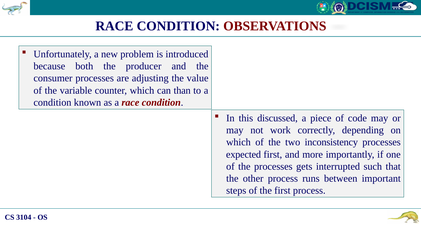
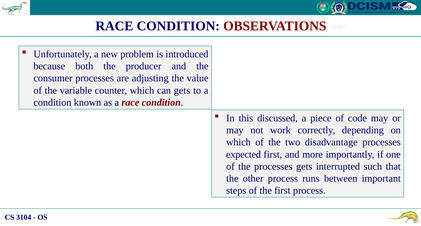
can than: than -> gets (182, 90)
inconsistency: inconsistency -> disadvantage (331, 142)
